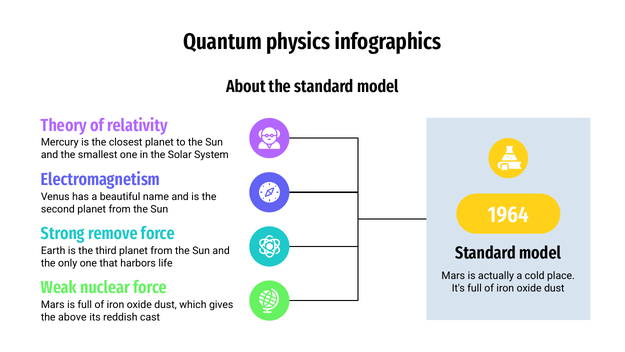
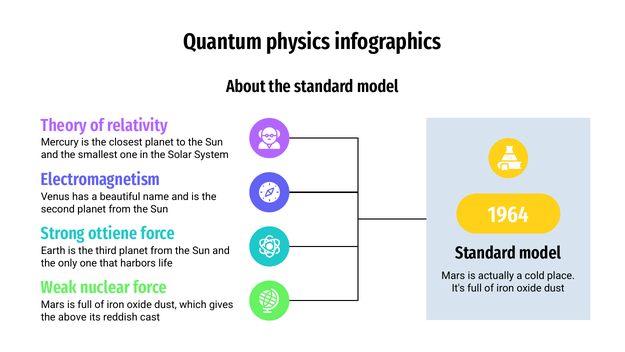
remove: remove -> ottiene (113, 233)
